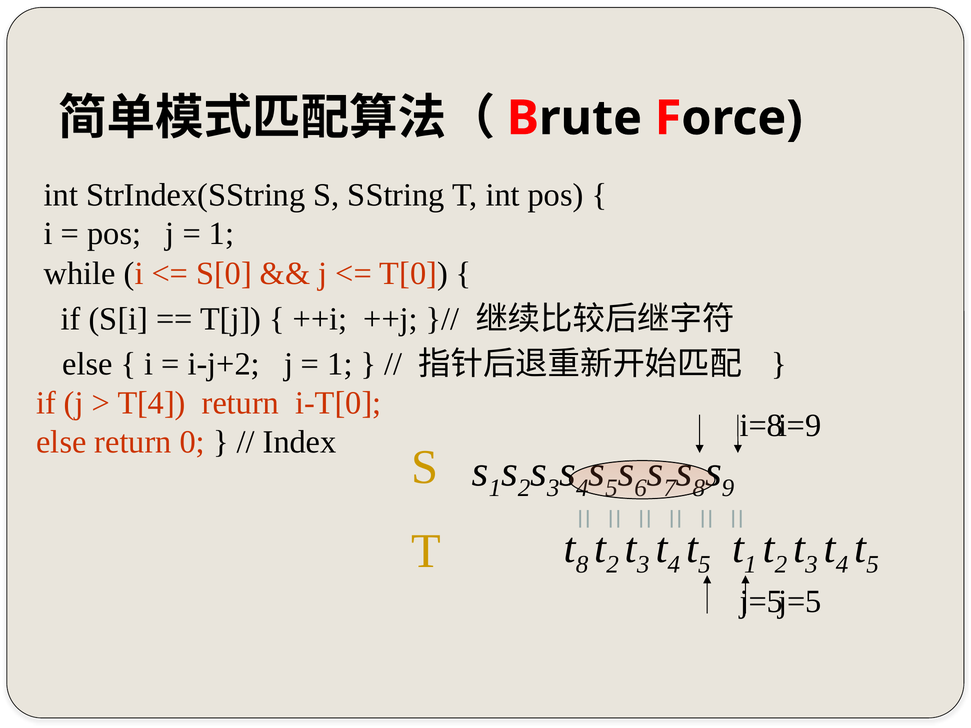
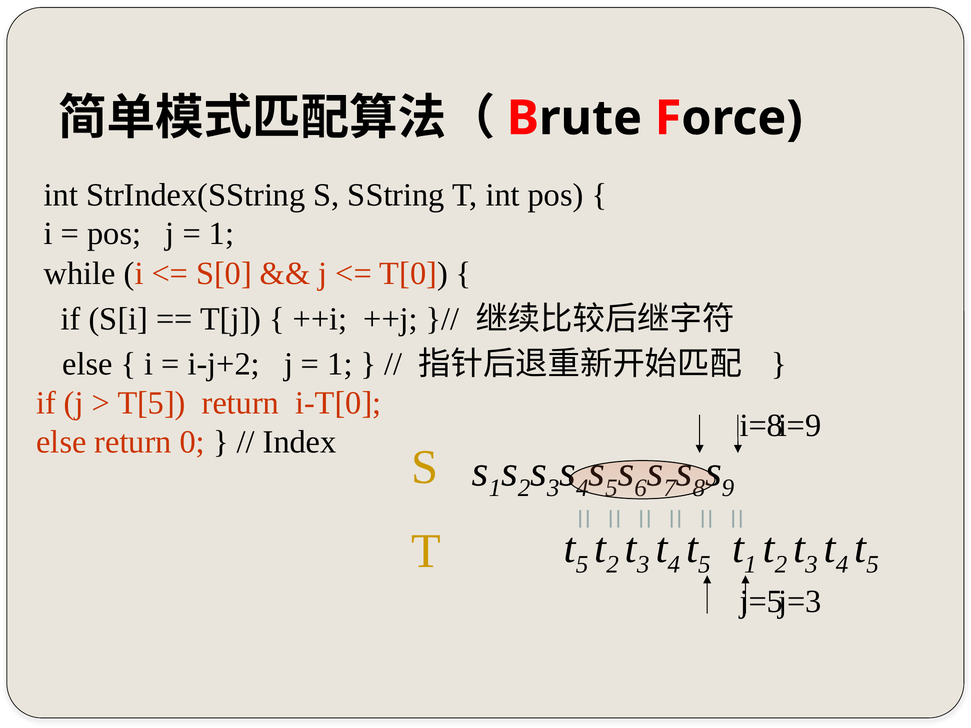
T[4: T[4 -> T[5 (152, 403)
8: 8 -> 5 (582, 565)
j=5: j=5 -> j=3 (800, 602)
